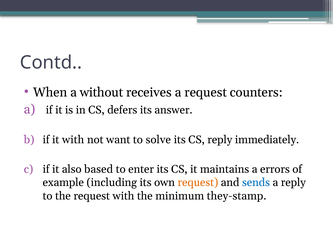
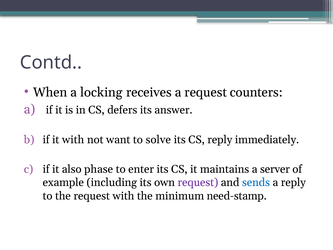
without: without -> locking (101, 92)
based: based -> phase (99, 169)
errors: errors -> server (275, 169)
request colour: orange -> purple (198, 182)
they-stamp: they-stamp -> need-stamp (237, 196)
